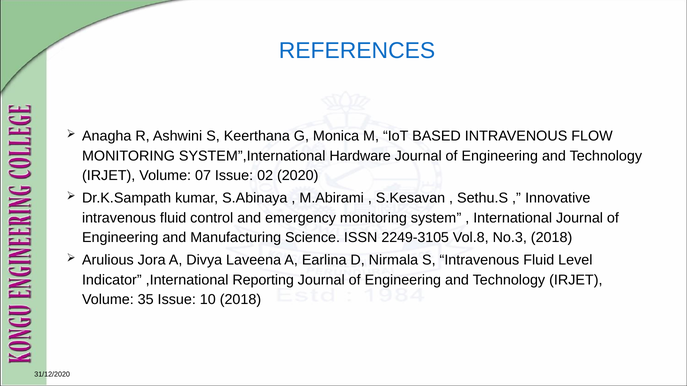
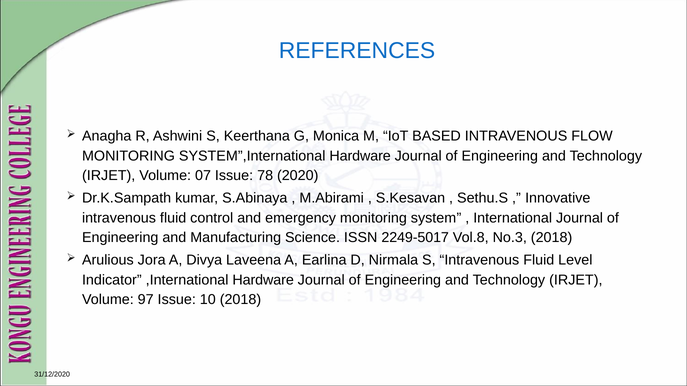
02: 02 -> 78 (265, 176)
2249-3105: 2249-3105 -> 2249-5017 (415, 238)
,International Reporting: Reporting -> Hardware (263, 280)
35: 35 -> 97 (146, 300)
